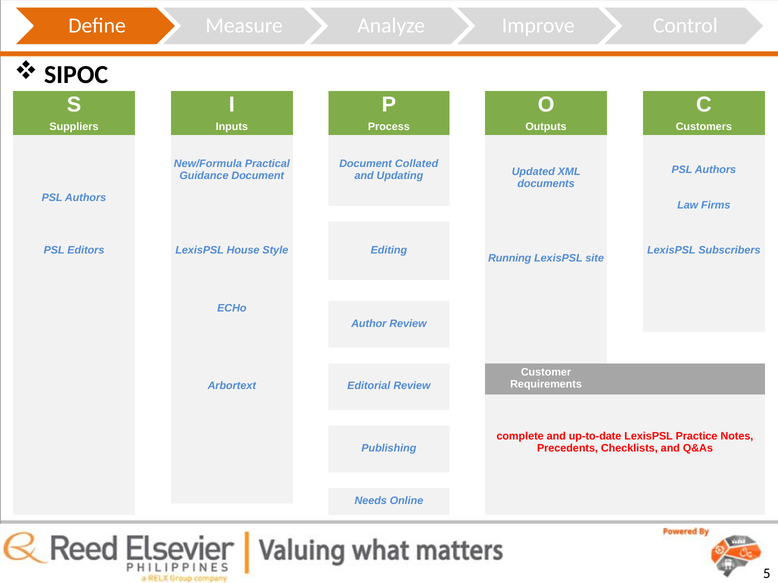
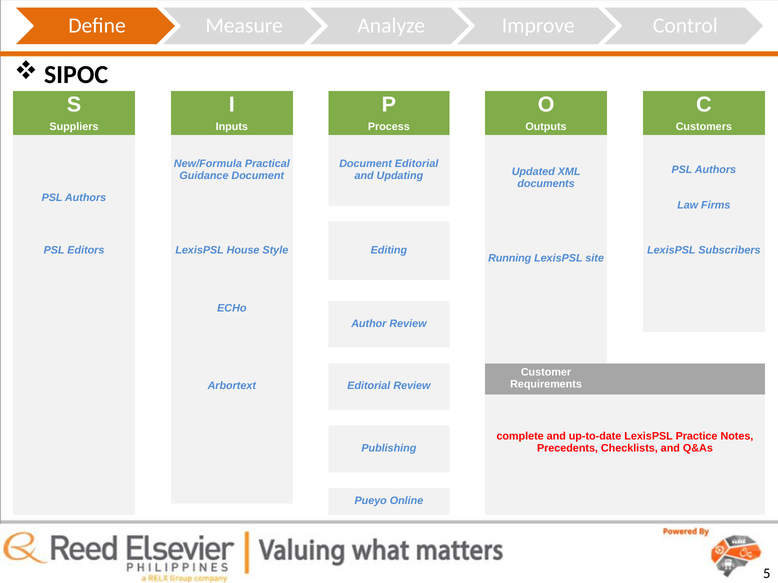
Document Collated: Collated -> Editorial (417, 164)
Needs: Needs -> Pueyo (371, 501)
